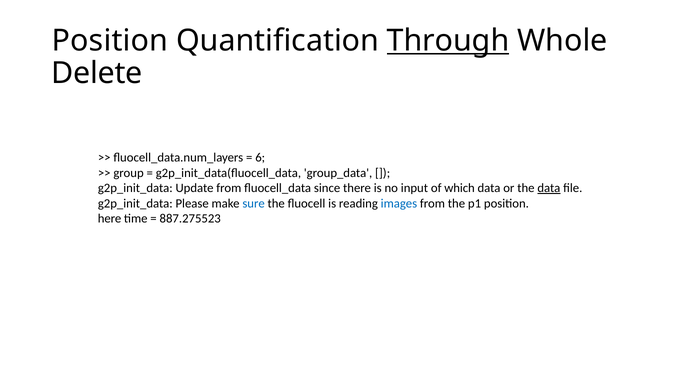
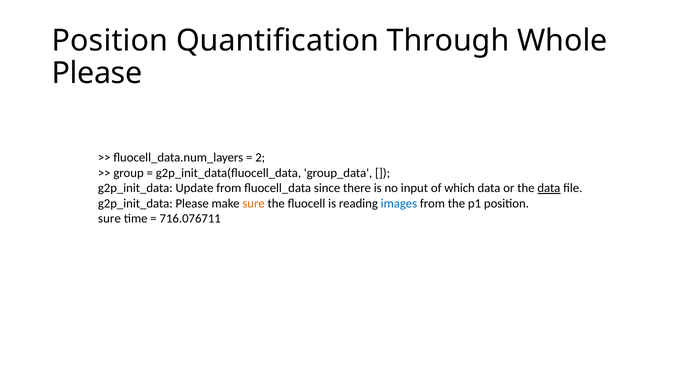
Through underline: present -> none (448, 41)
Delete: Delete -> Please (97, 73)
6: 6 -> 2 (260, 158)
sure colour: blue -> orange (254, 203)
here: here -> sure (109, 219)
887.275523: 887.275523 -> 716.076711 (190, 219)
